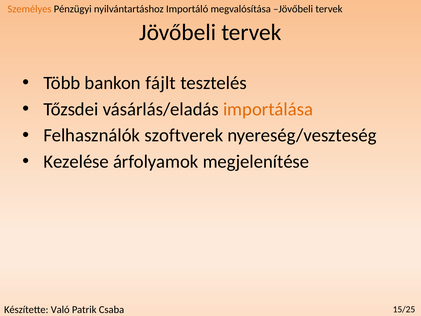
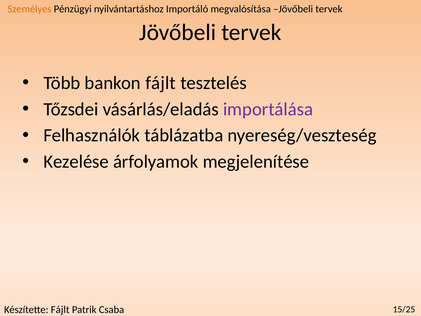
importálása colour: orange -> purple (268, 109)
szoftverek: szoftverek -> táblázatba (184, 135)
Készítette Való: Való -> Fájlt (60, 310)
